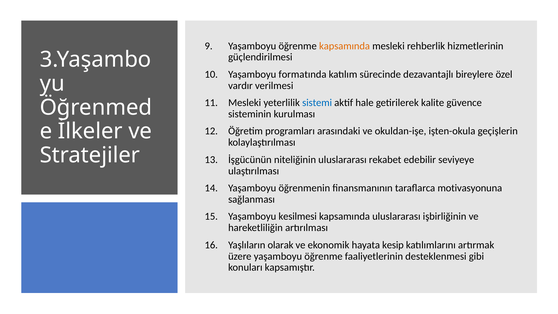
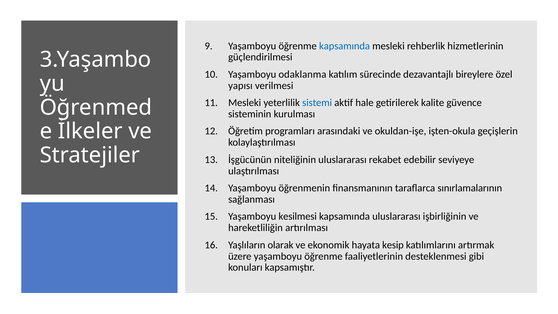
kapsamında colour: orange -> blue (345, 46)
formatında: formatında -> odaklanma (302, 74)
vardır: vardır -> yapısı (240, 86)
motivasyonuna: motivasyonuna -> sınırlamalarının (470, 188)
